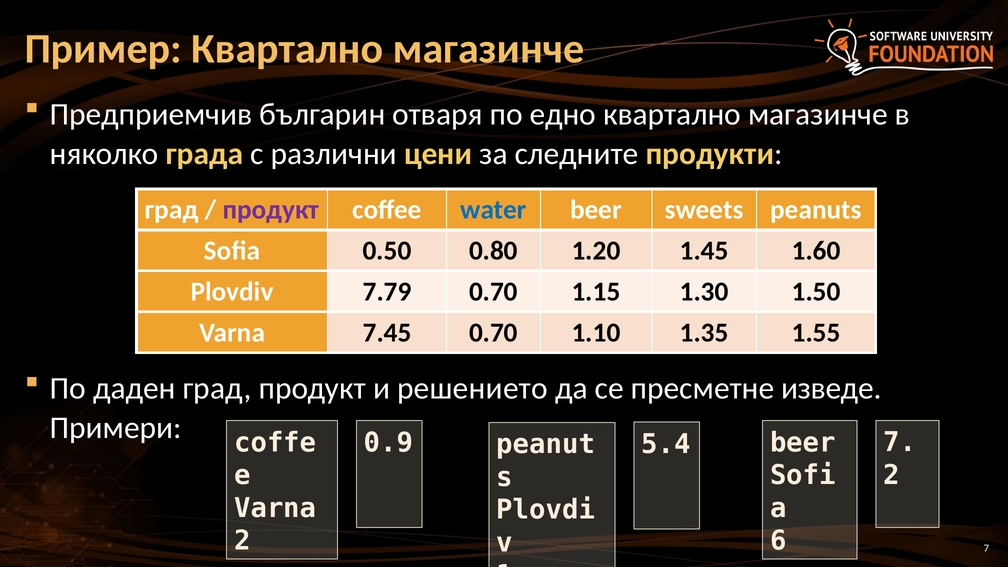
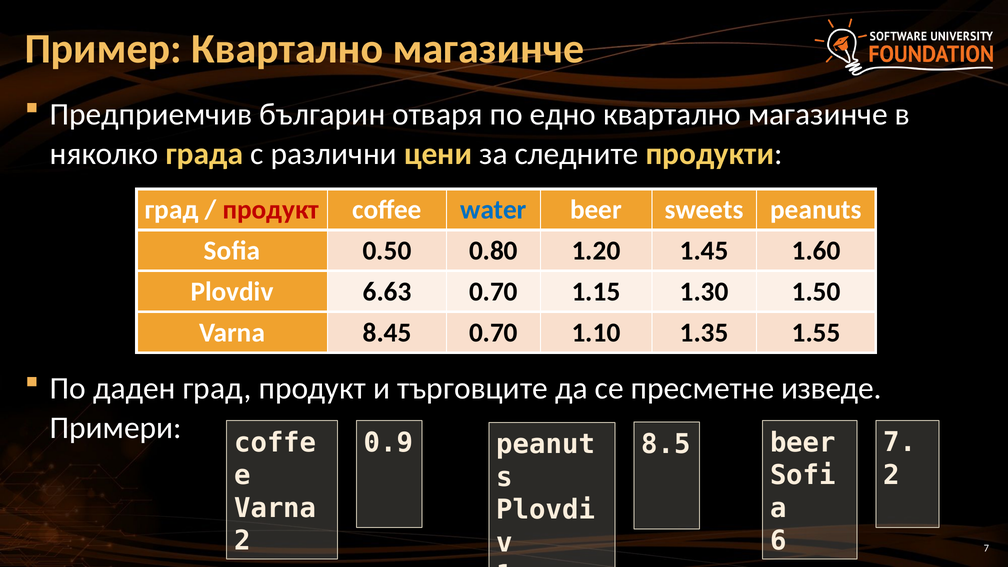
продукт colour: purple -> red (271, 210)
7.79: 7.79 -> 6.63 (387, 292)
7.45: 7.45 -> 8.45 (387, 333)
решението: решението -> търговците (473, 388)
5.4: 5.4 -> 8.5 (666, 444)
